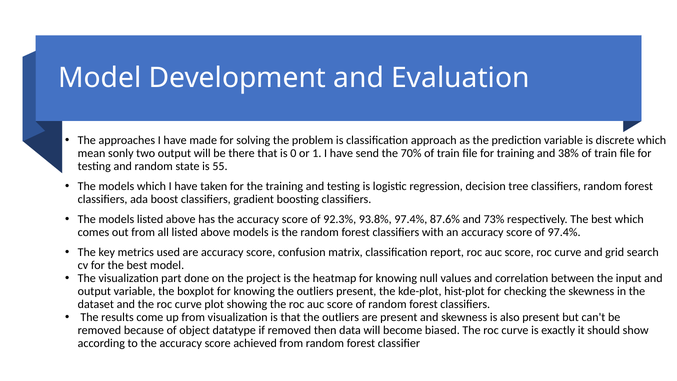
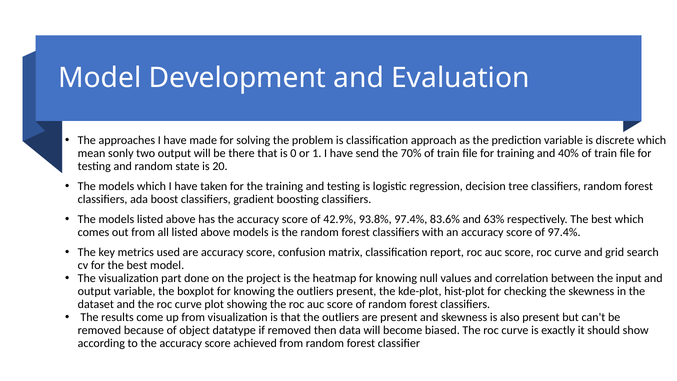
38%: 38% -> 40% (568, 153)
55: 55 -> 20 (220, 166)
92.3%: 92.3% -> 42.9% (340, 219)
87.6%: 87.6% -> 83.6% (445, 219)
73%: 73% -> 63% (494, 219)
